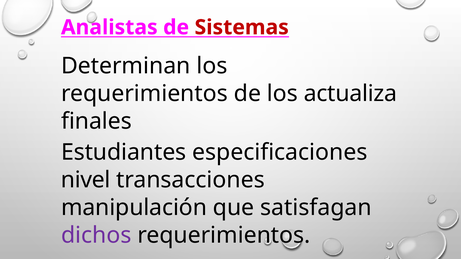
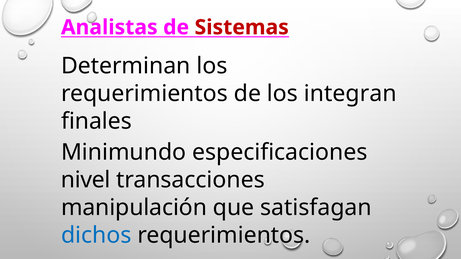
actualiza: actualiza -> integran (350, 94)
Estudiantes: Estudiantes -> Minimundo (124, 153)
dichos colour: purple -> blue (96, 236)
